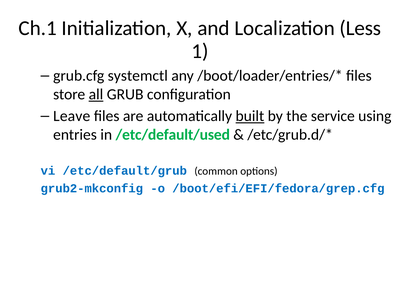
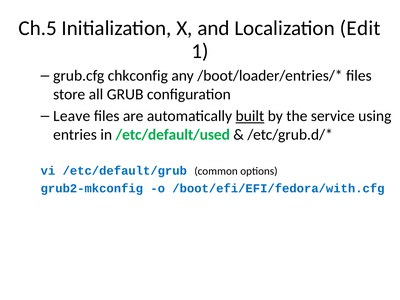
Ch.1: Ch.1 -> Ch.5 (38, 28)
Less: Less -> Edit (360, 28)
systemctl: systemctl -> chkconfig (138, 76)
all underline: present -> none (96, 94)
/boot/efi/EFI/fedora/grep.cfg: /boot/efi/EFI/fedora/grep.cfg -> /boot/efi/EFI/fedora/with.cfg (278, 188)
